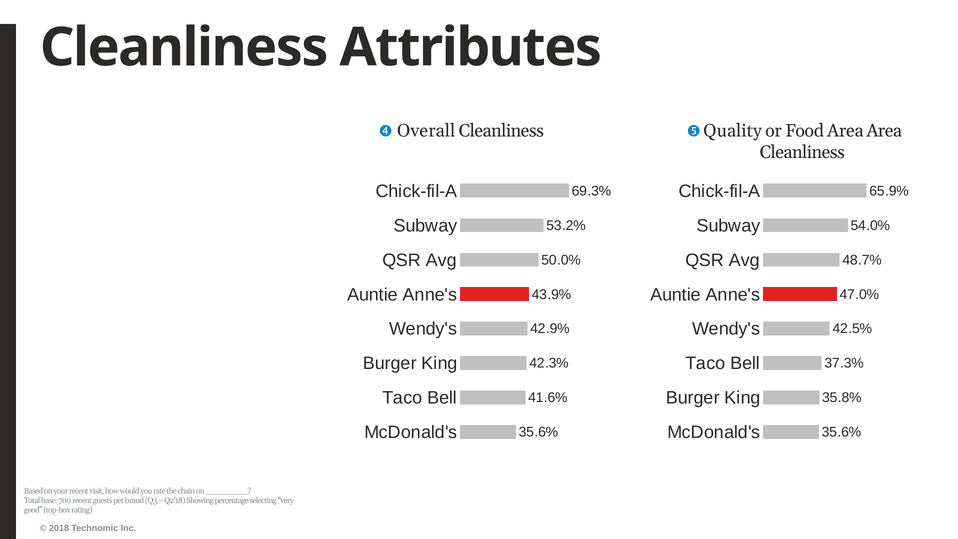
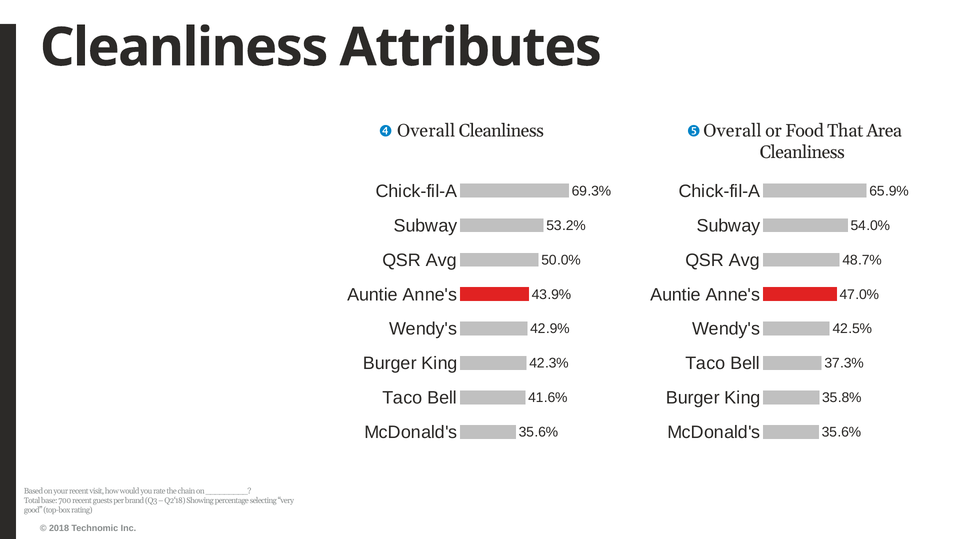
Cleanliness Quality: Quality -> Overall (732, 131)
Food Area: Area -> That (845, 131)
